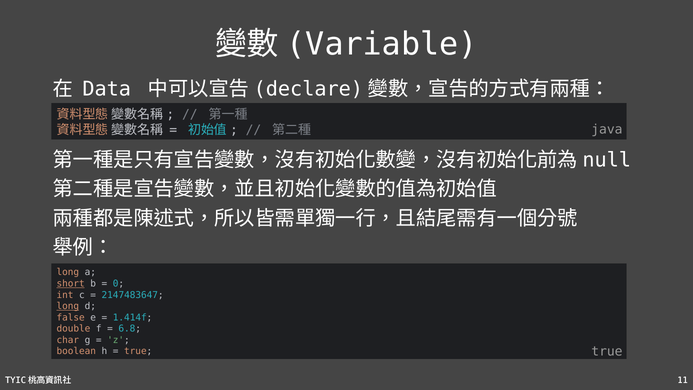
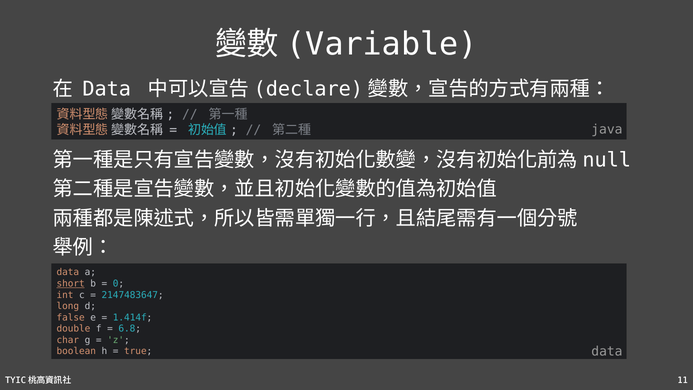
long: long -> data (68, 272)
long underline: present -> none (68, 306)
true true: true -> data (607, 351)
